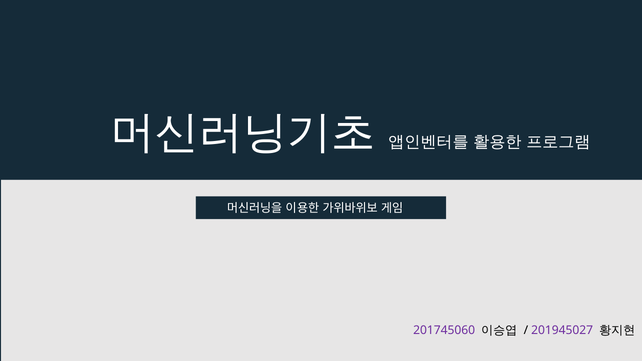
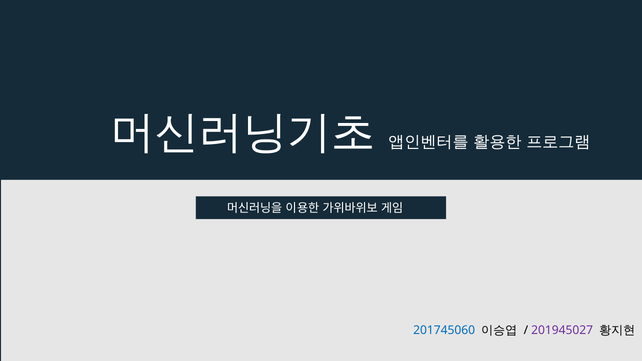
201745060 colour: purple -> blue (444, 330)
